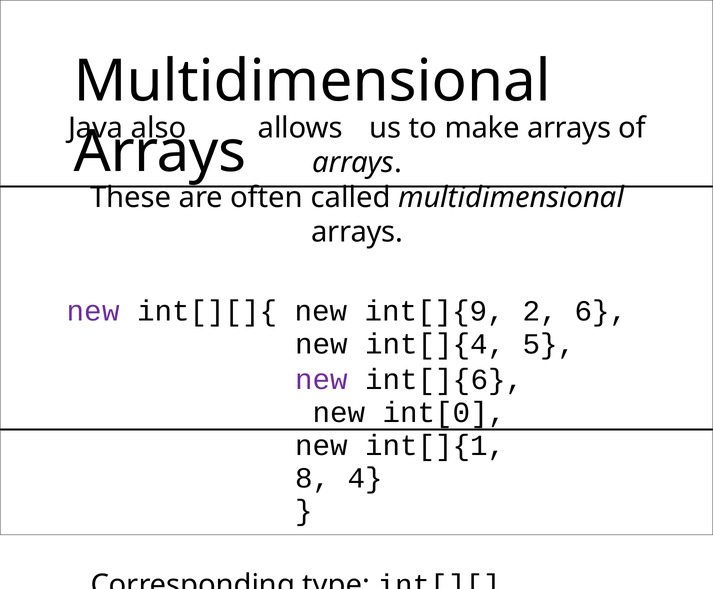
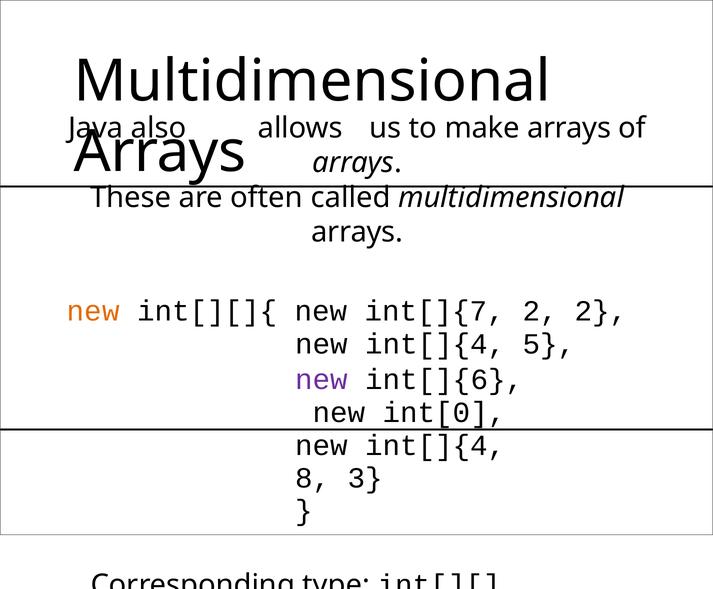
new colour: purple -> orange (93, 311)
int[]{9: int[]{9 -> int[]{7 (435, 311)
2 6: 6 -> 2 (601, 311)
int[]{1: int[]{1 -> int[]{4 (435, 445)
4: 4 -> 3 (365, 478)
